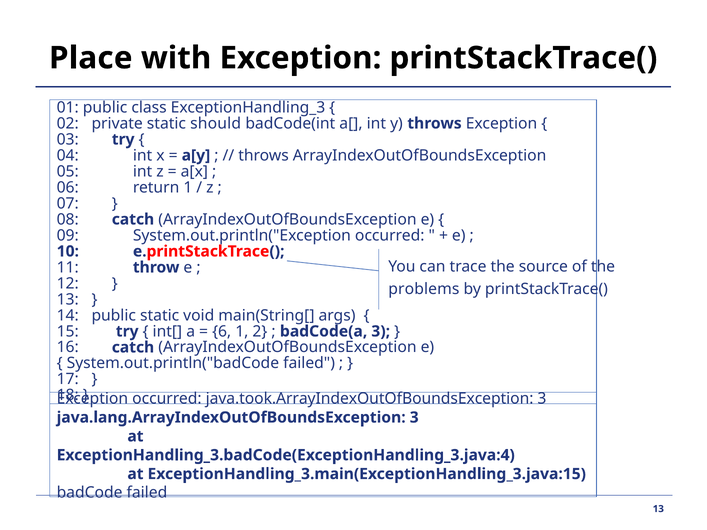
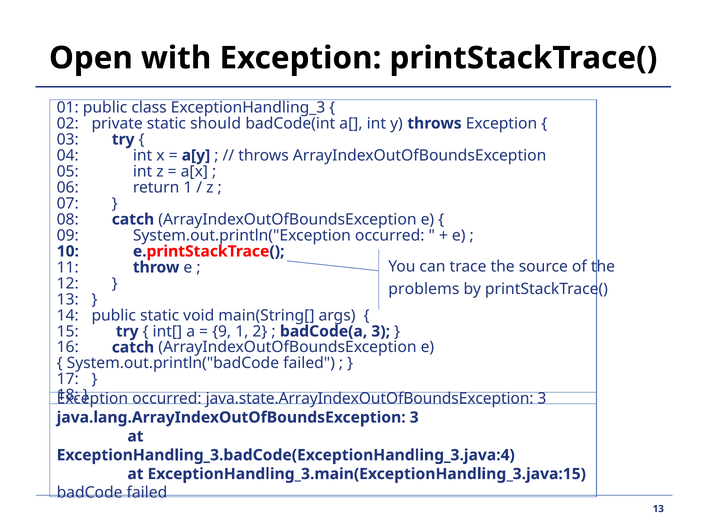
Place: Place -> Open (91, 58)
6: 6 -> 9 (222, 331)
java.took.ArrayIndexOutOfBoundsException: java.took.ArrayIndexOutOfBoundsException -> java.state.ArrayIndexOutOfBoundsException (370, 399)
